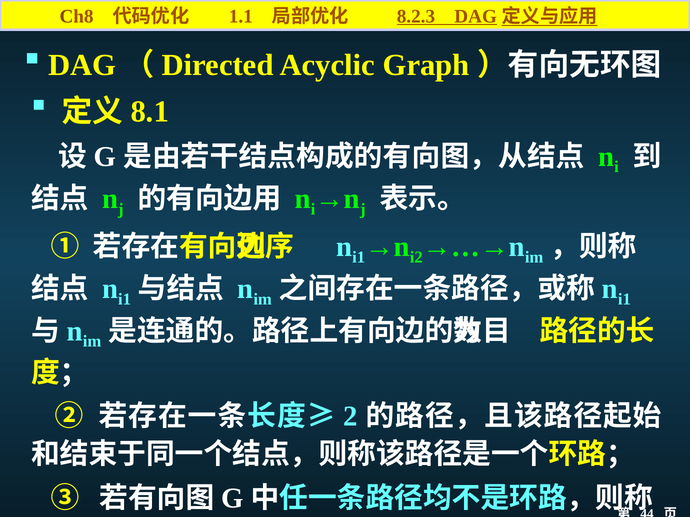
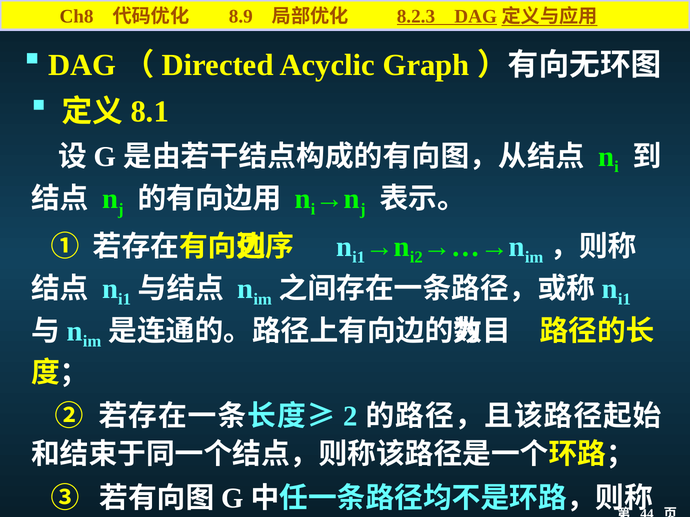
1.1: 1.1 -> 8.9 (241, 16)
